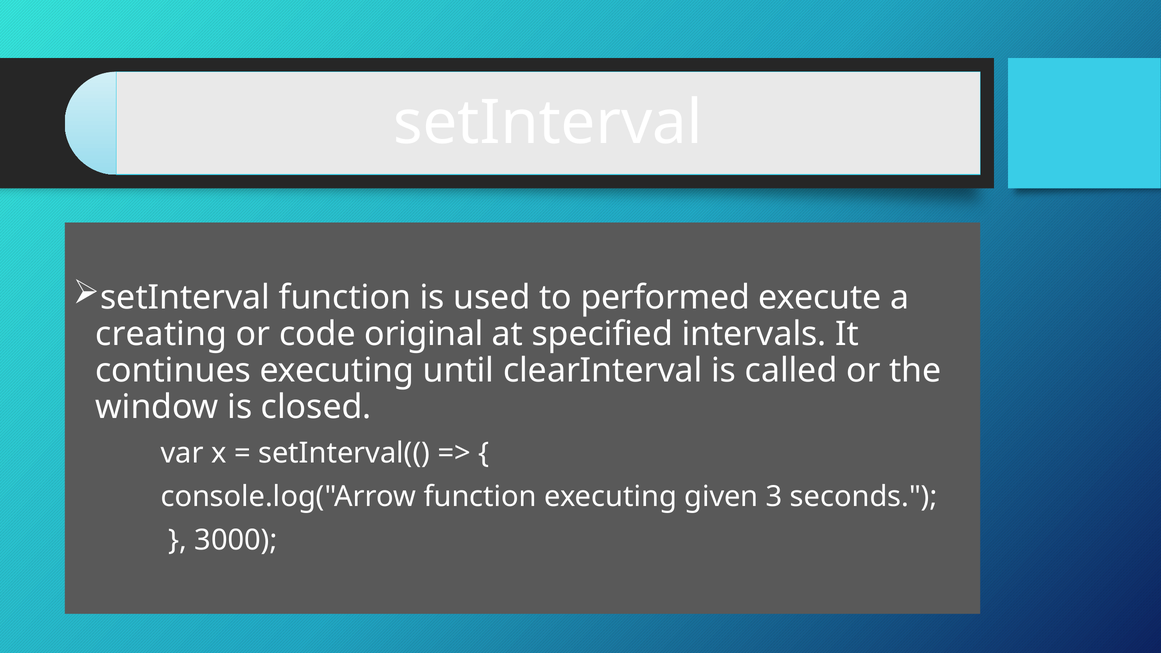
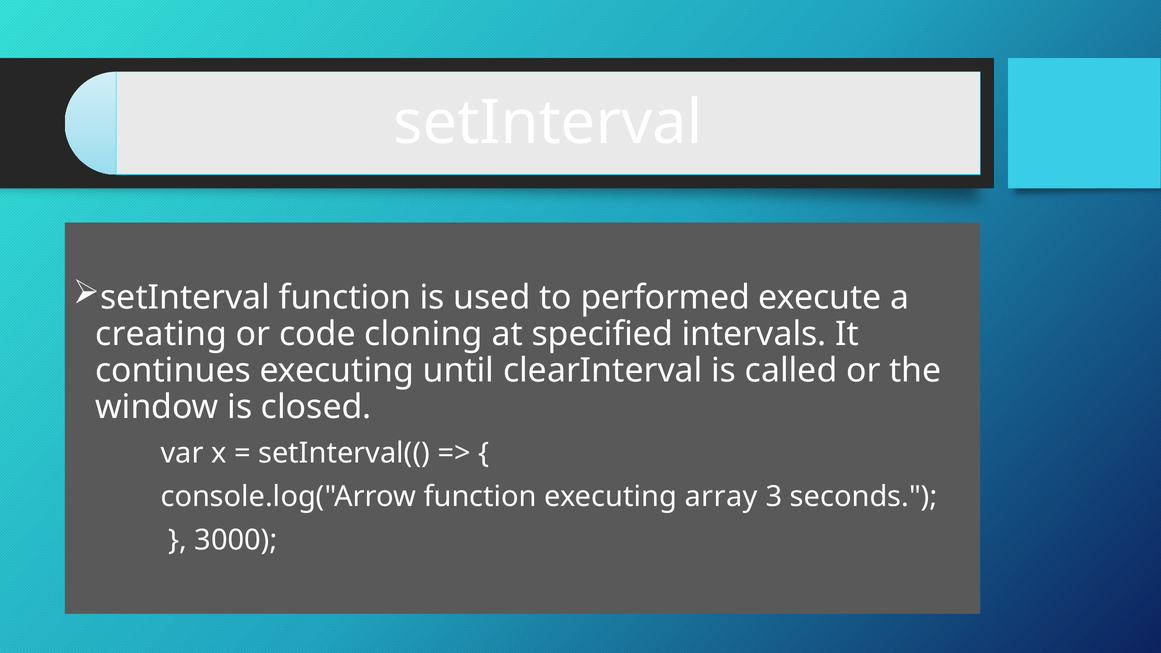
original: original -> cloning (424, 334)
given: given -> array (721, 497)
